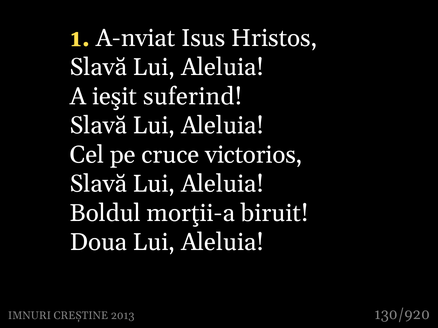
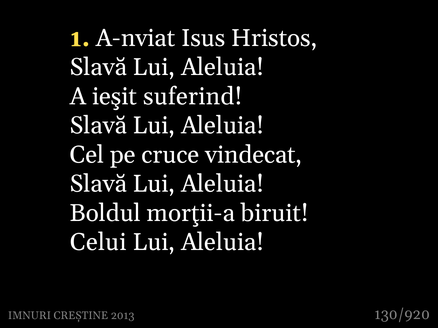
victorios: victorios -> vindecat (254, 155)
Doua: Doua -> Celui (98, 243)
